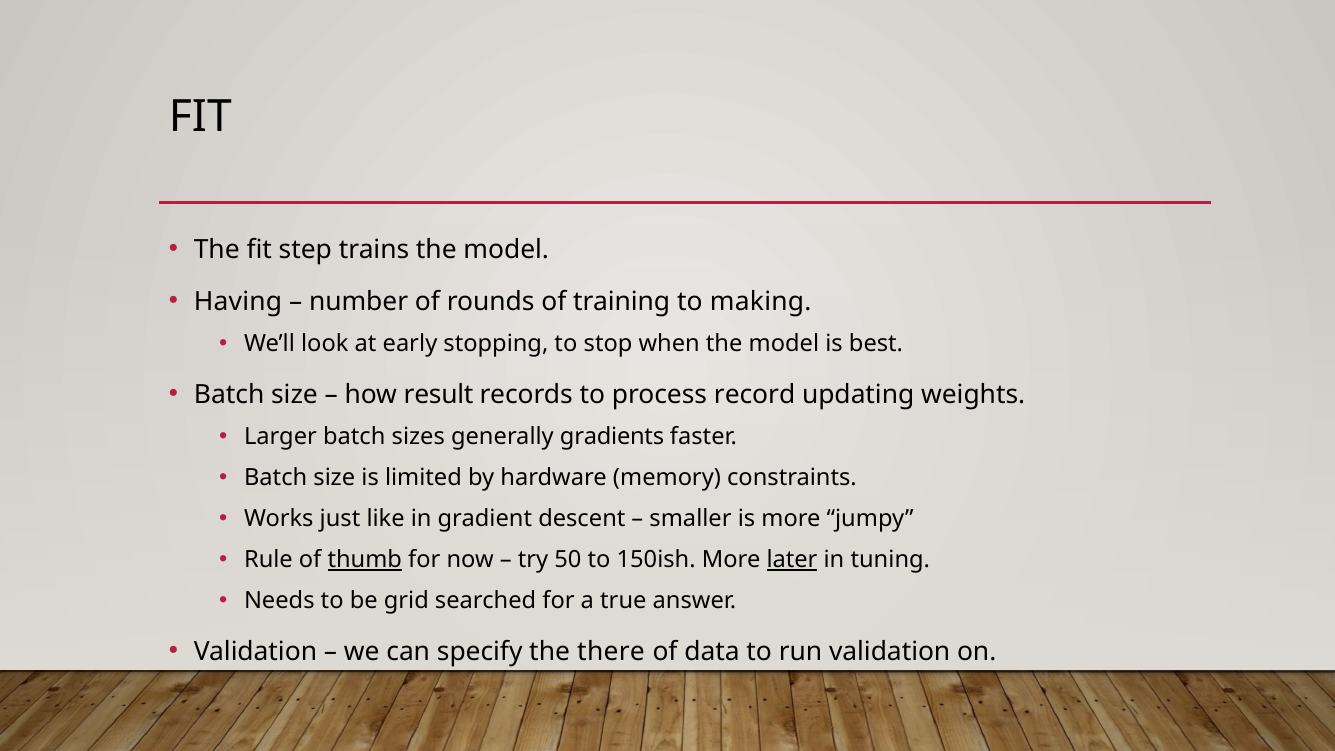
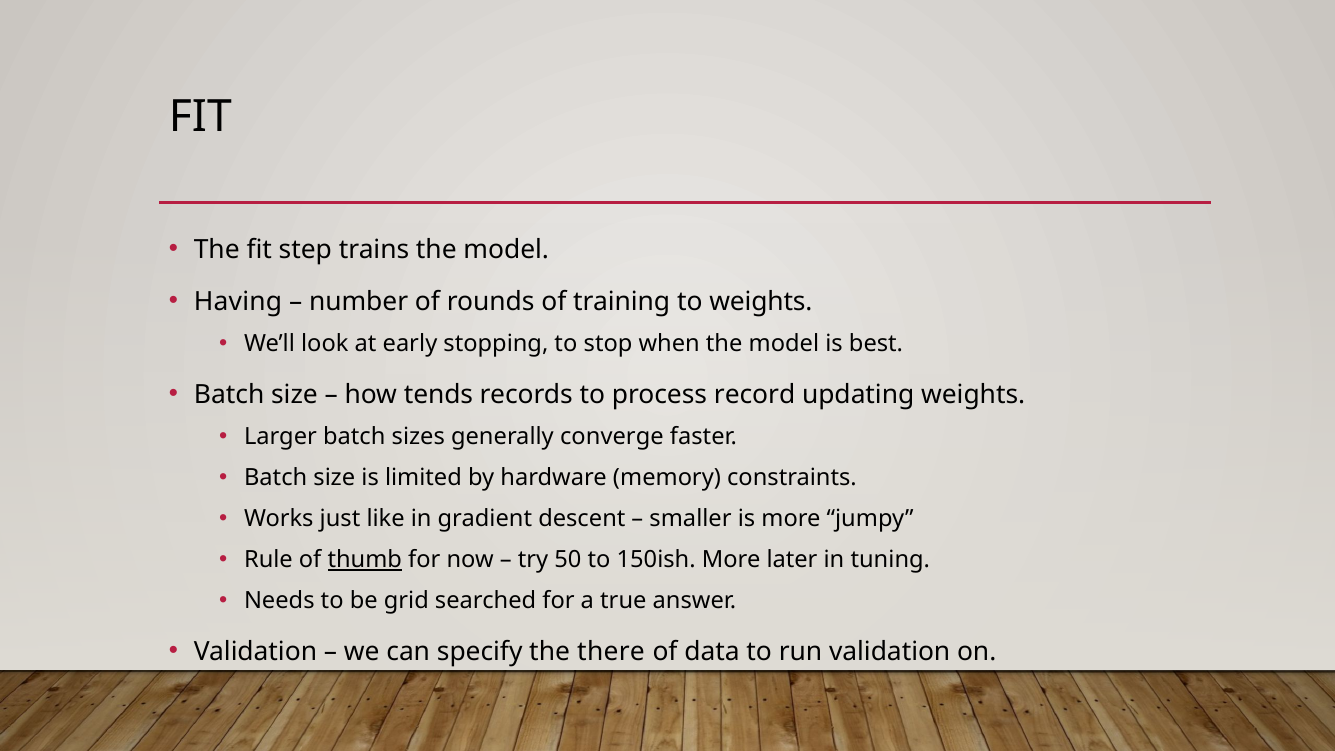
to making: making -> weights (761, 302)
result: result -> tends (439, 395)
gradients: gradients -> converge (612, 437)
later underline: present -> none (792, 560)
